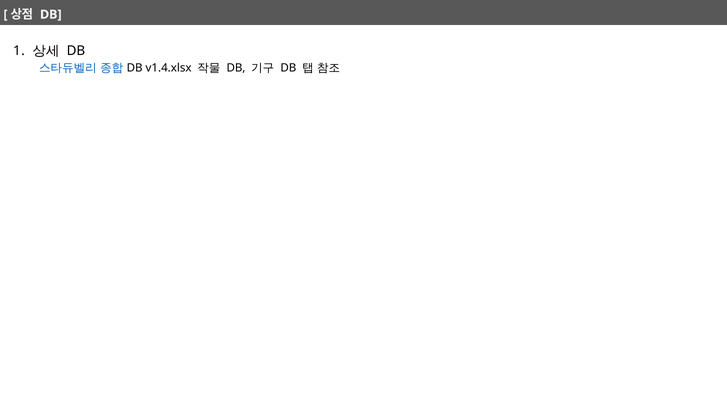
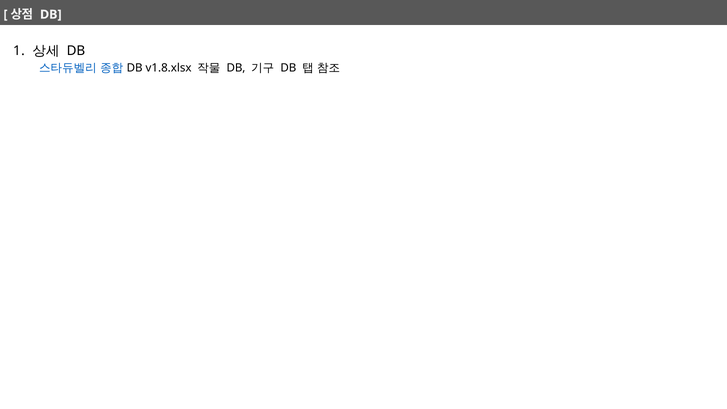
v1.4.xlsx: v1.4.xlsx -> v1.8.xlsx (169, 68)
